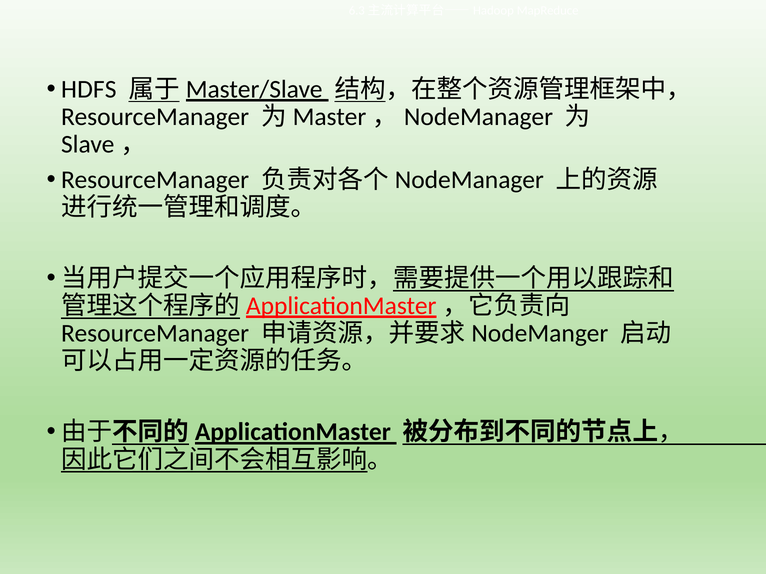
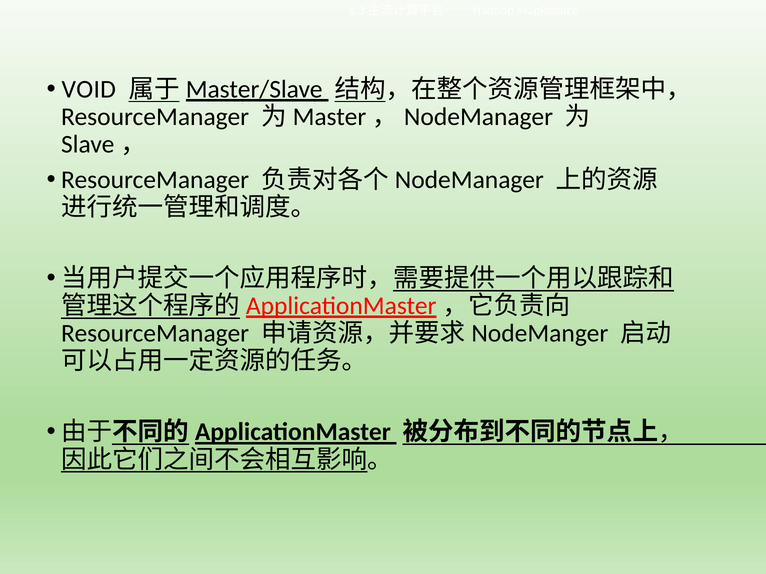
HDFS: HDFS -> VOID (89, 89)
